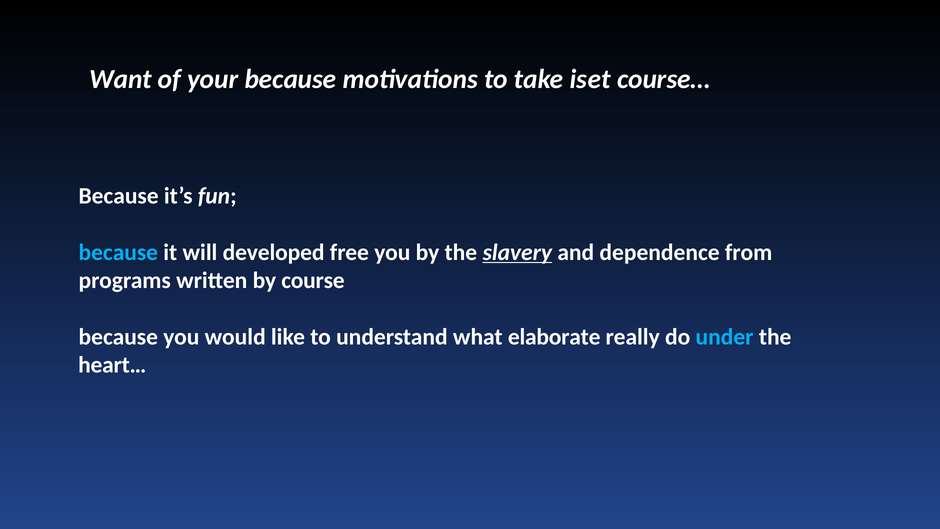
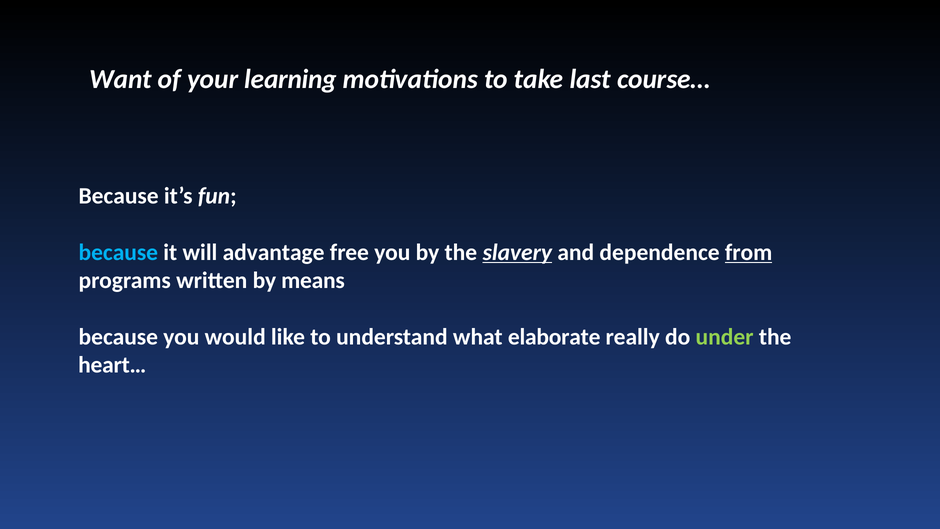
your because: because -> learning (291, 79)
iset: iset -> last (590, 79)
developed: developed -> advantage (274, 252)
from underline: none -> present (749, 252)
course: course -> means (313, 280)
under colour: light blue -> light green (725, 337)
